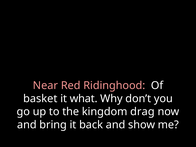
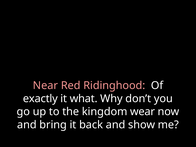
basket: basket -> exactly (40, 99)
drag: drag -> wear (143, 112)
